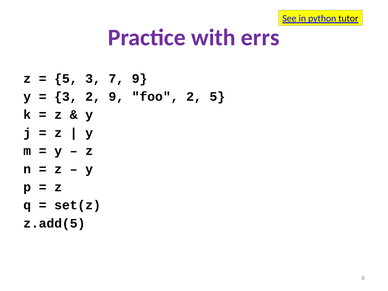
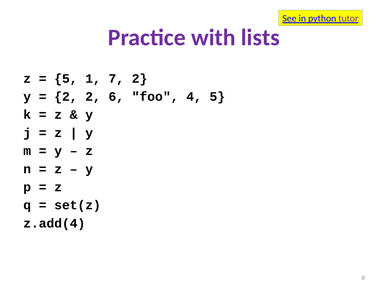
tutor colour: black -> purple (348, 18)
errs: errs -> lists (260, 38)
5 3: 3 -> 1 (93, 79)
7 9: 9 -> 2 (140, 79)
3: 3 -> 2 (66, 97)
2 9: 9 -> 6 (116, 97)
foo 2: 2 -> 4 (194, 97)
z.add(5: z.add(5 -> z.add(4 (54, 223)
